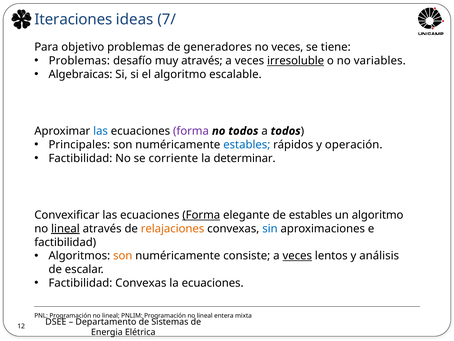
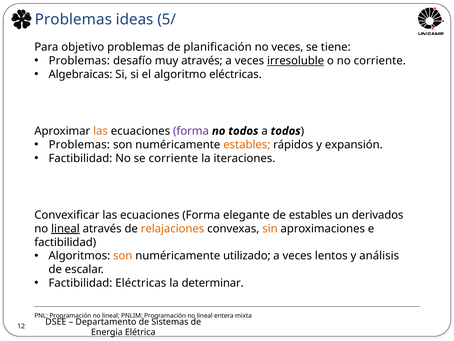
Iteraciones: Iteraciones -> Problemas (73, 19)
7/: 7/ -> 5/ (167, 19)
generadores: generadores -> planificación (218, 47)
no variables: variables -> corriente (380, 61)
algoritmo escalable: escalable -> eléctricas (235, 74)
las colour: blue -> orange (101, 131)
Principales: Principales -> Problemas (79, 144)
estables colour: blue -> orange (247, 144)
operación: operación -> expansión (354, 144)
determinar: determinar -> iteraciones (244, 158)
Forma underline: present -> none (201, 215)
un algoritmo: algoritmo -> derivados (378, 215)
sin colour: blue -> orange (270, 228)
consiste: consiste -> utilizado (247, 256)
veces underline: present -> none (297, 256)
Factibilidad Convexas: Convexas -> Eléctricas (141, 283)
la ecuaciones: ecuaciones -> determinar (213, 283)
